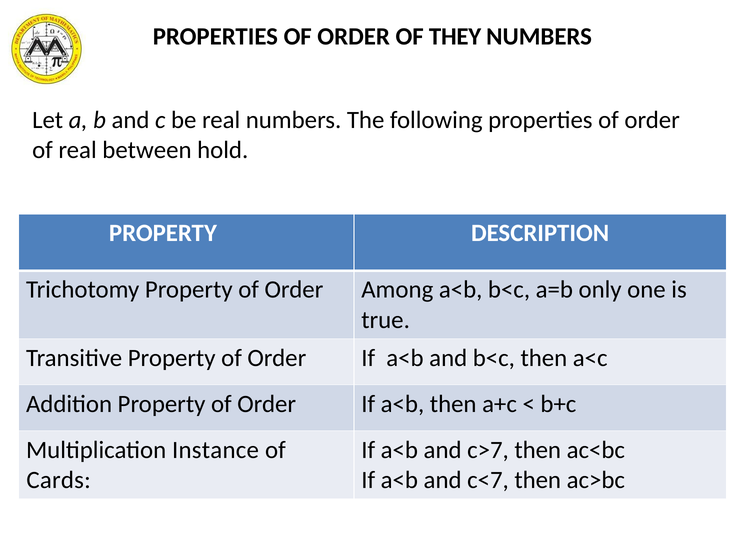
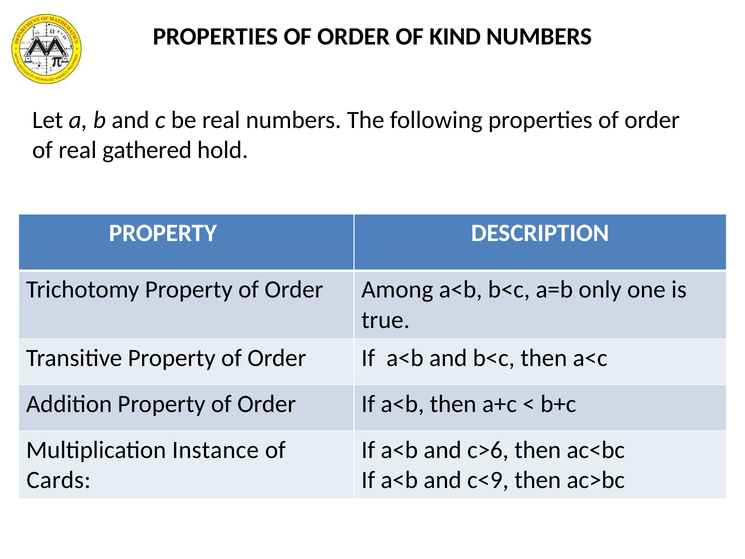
THEY: THEY -> KIND (455, 36)
between: between -> gathered (147, 150)
c>7: c>7 -> c>6 (488, 450)
c<7: c<7 -> c<9 (488, 480)
